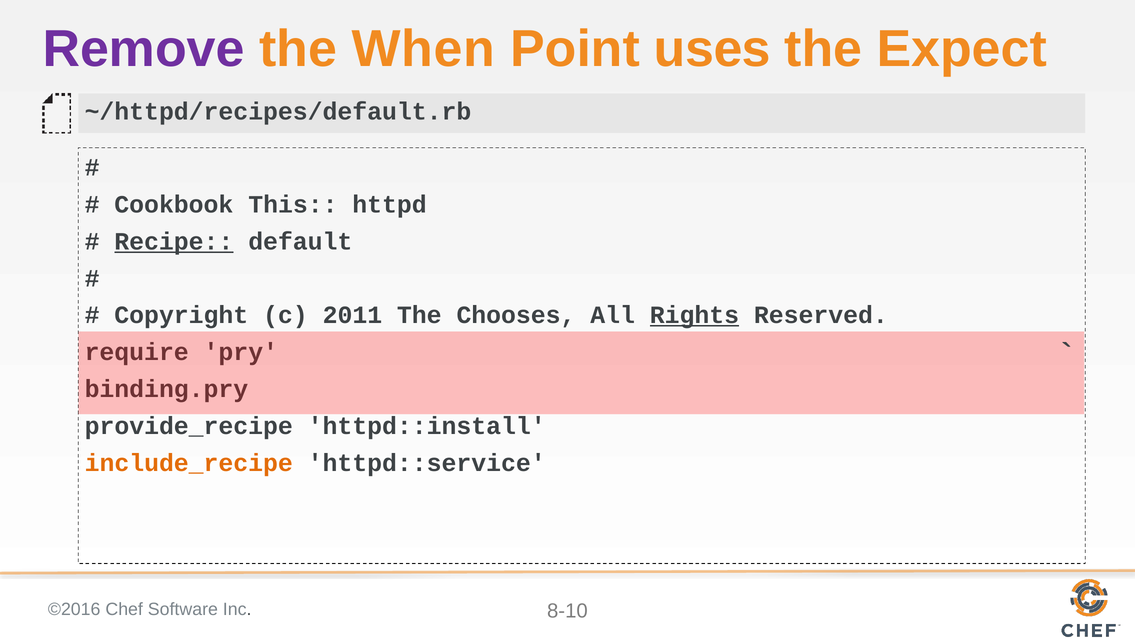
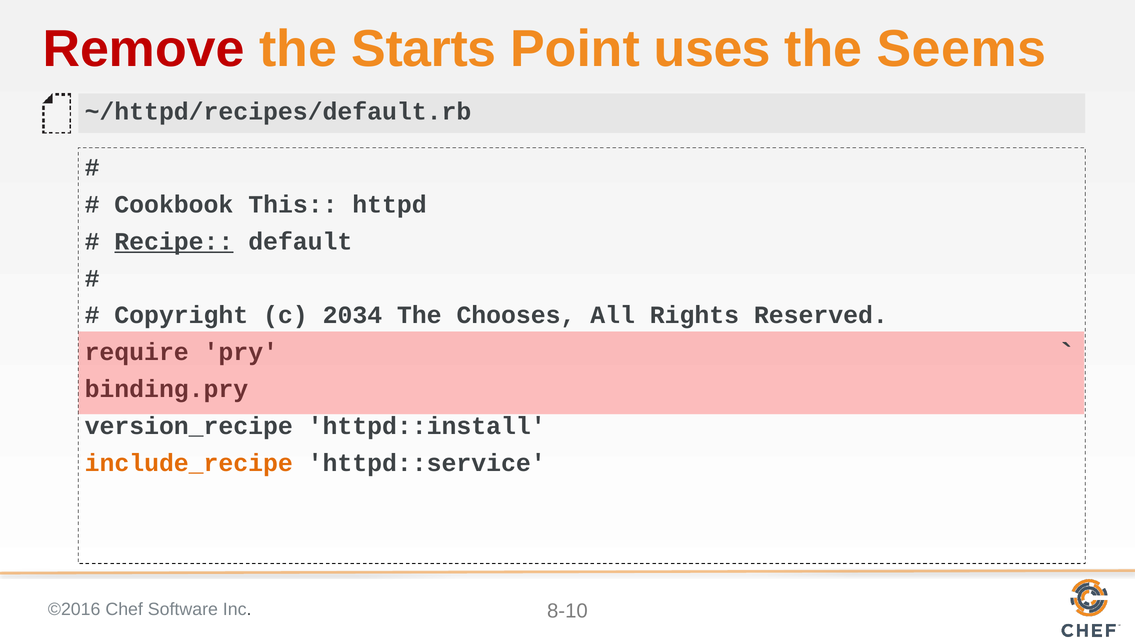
Remove colour: purple -> red (144, 49)
When: When -> Starts (424, 49)
Expect: Expect -> Seems (961, 49)
2011: 2011 -> 2034 (352, 315)
Rights underline: present -> none (694, 315)
provide_recipe: provide_recipe -> version_recipe (189, 426)
